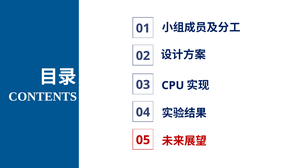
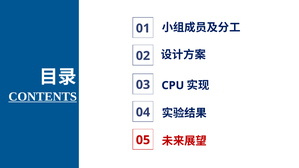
CONTENTS underline: none -> present (43, 97)
